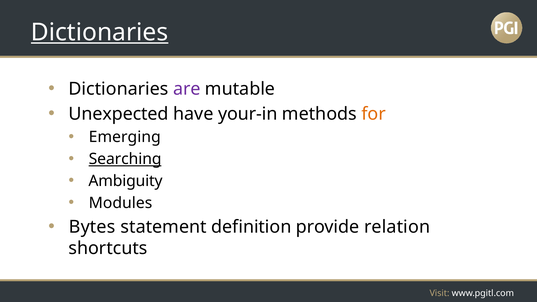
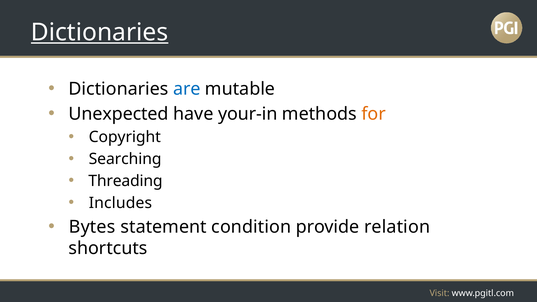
are colour: purple -> blue (187, 89)
Emerging: Emerging -> Copyright (125, 137)
Searching underline: present -> none (125, 159)
Ambiguity: Ambiguity -> Threading (126, 181)
Modules: Modules -> Includes (120, 203)
definition: definition -> condition (251, 227)
